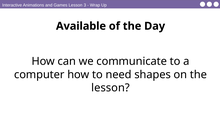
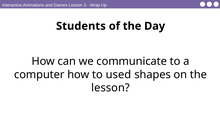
Available: Available -> Students (81, 26)
need: need -> used (118, 74)
